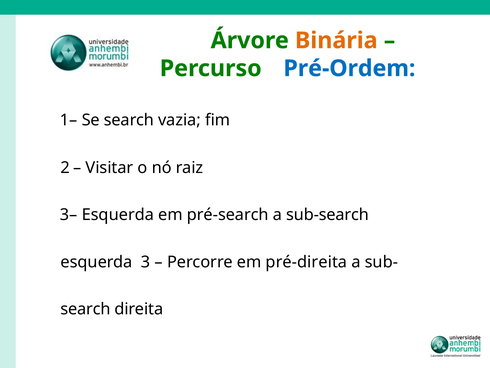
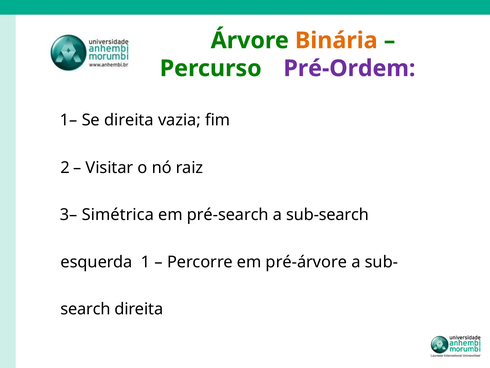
Pré-Ordem colour: blue -> purple (349, 68)
Se search: search -> direita (129, 120)
Esquerda: Esquerda -> Simétrica (118, 215)
3: 3 -> 1 (146, 262)
pré-direita: pré-direita -> pré-árvore (306, 262)
